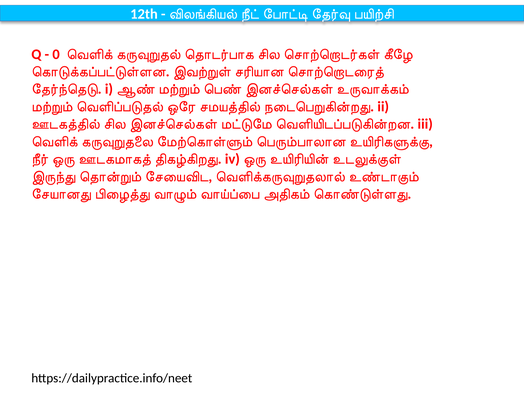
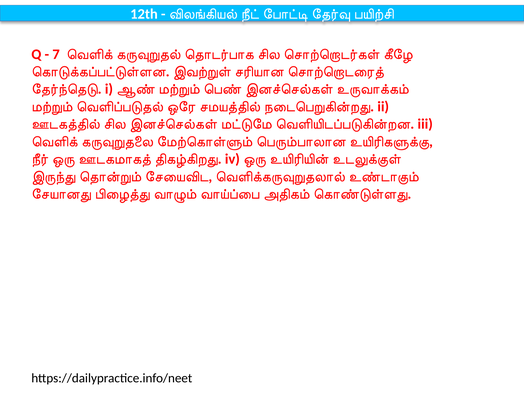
0: 0 -> 7 (56, 54)
